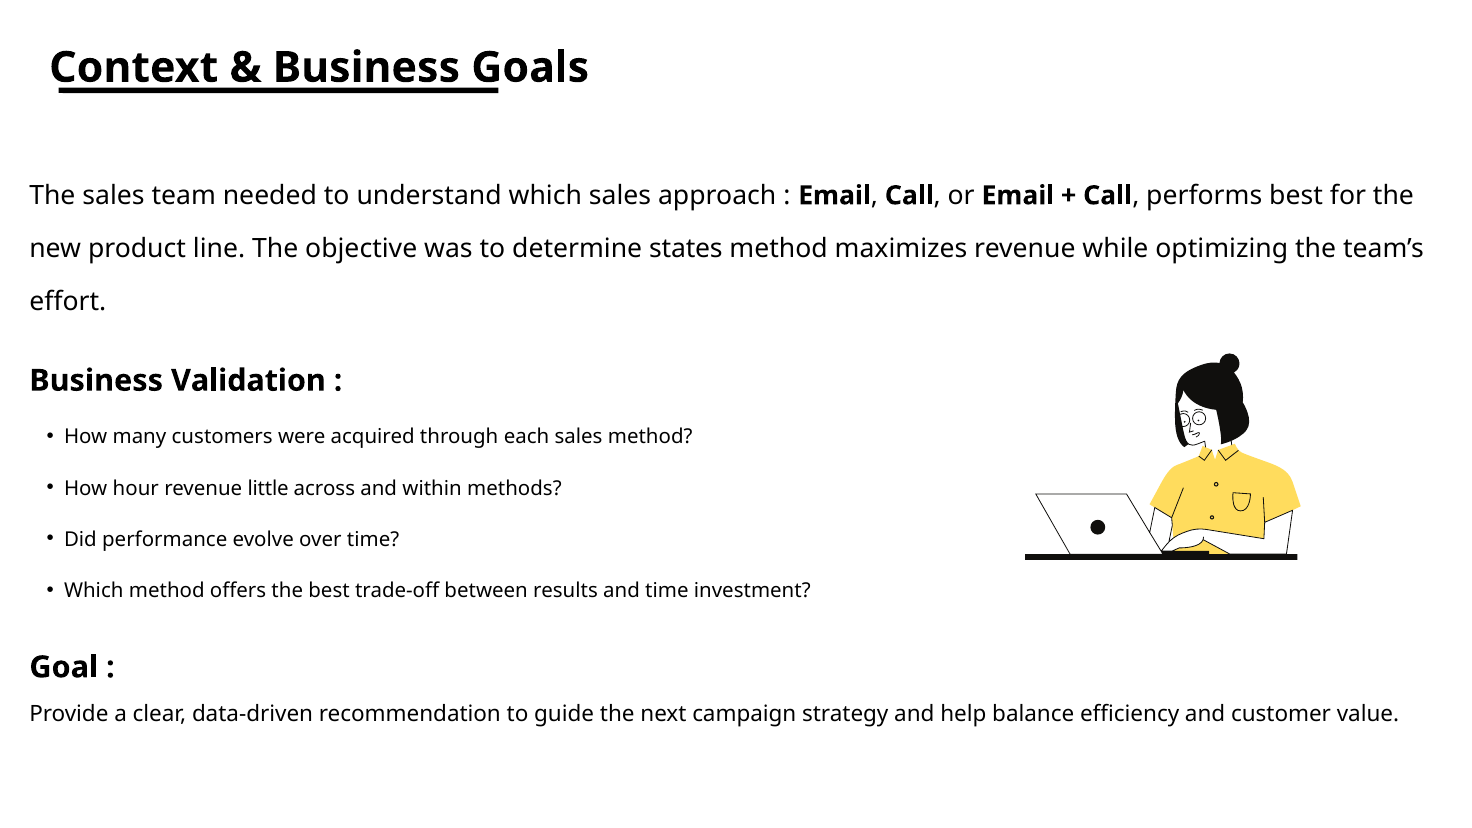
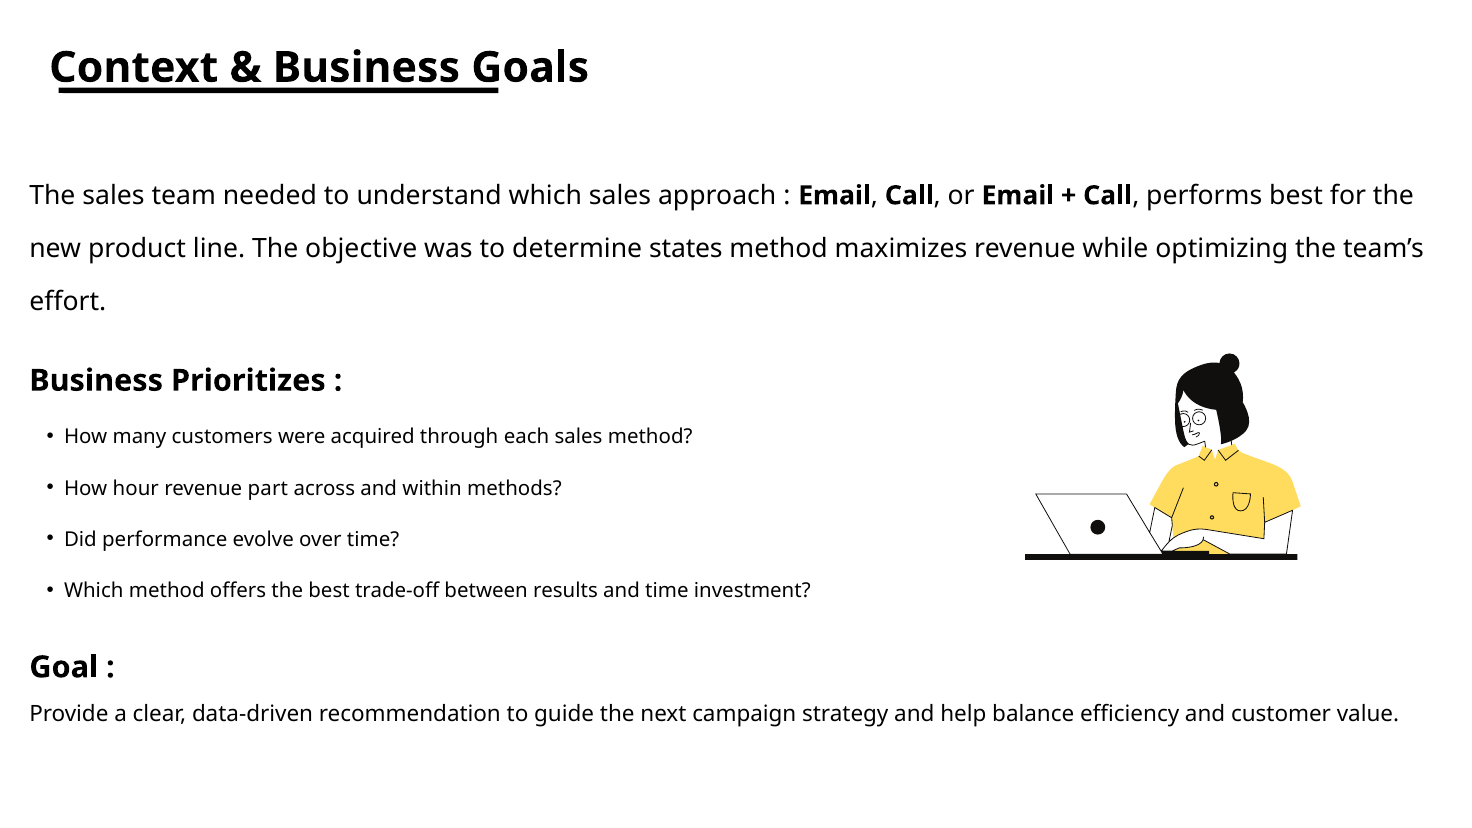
Validation: Validation -> Prioritizes (248, 381)
little: little -> part (268, 488)
